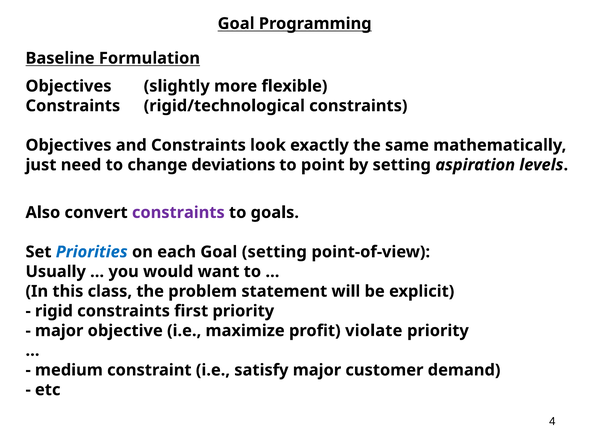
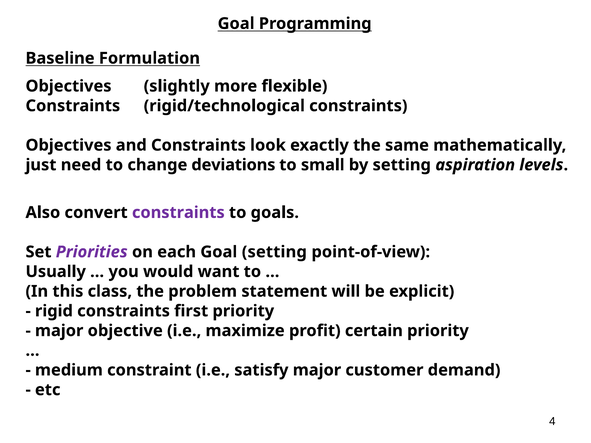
point: point -> small (323, 165)
Priorities colour: blue -> purple (92, 252)
violate: violate -> certain (374, 331)
